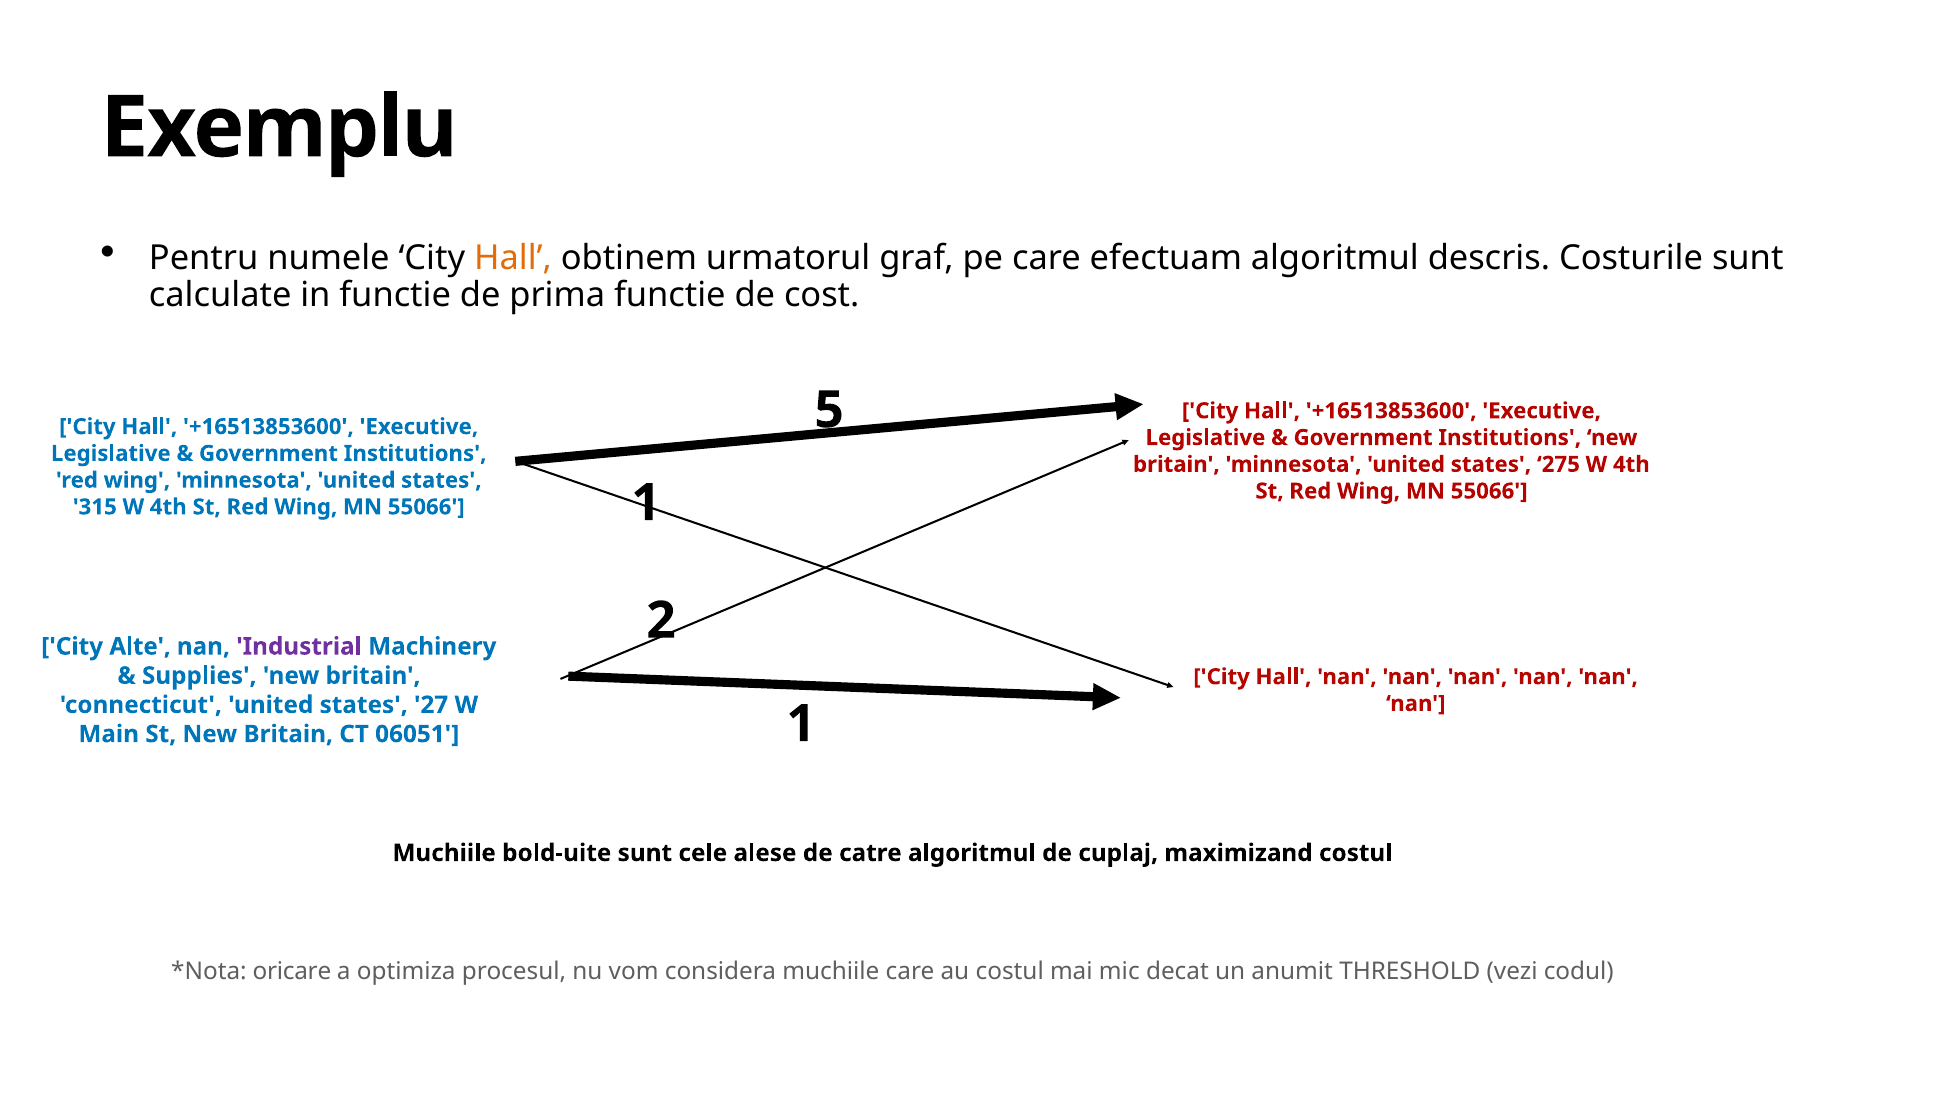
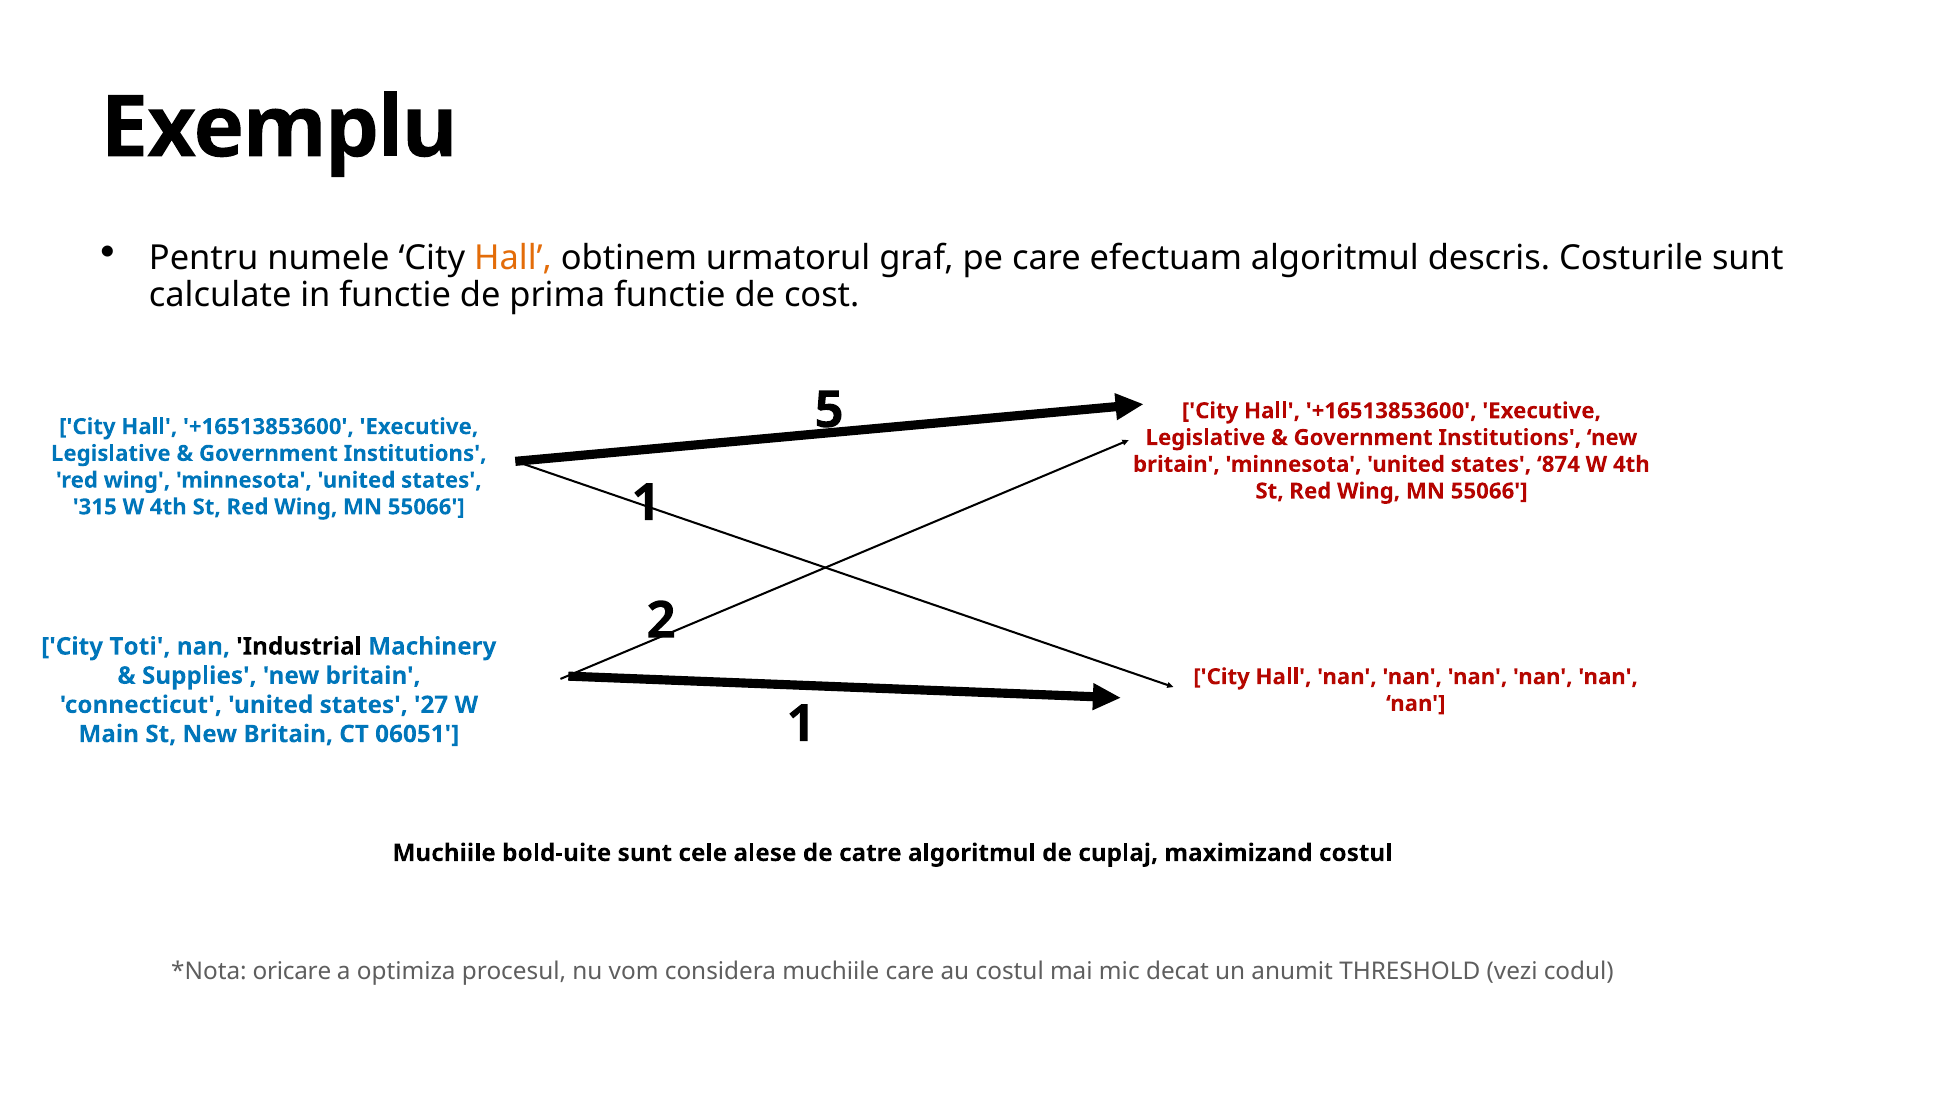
275: 275 -> 874 (1558, 464)
Alte: Alte -> Toti (140, 646)
Industrial colour: purple -> black (299, 646)
